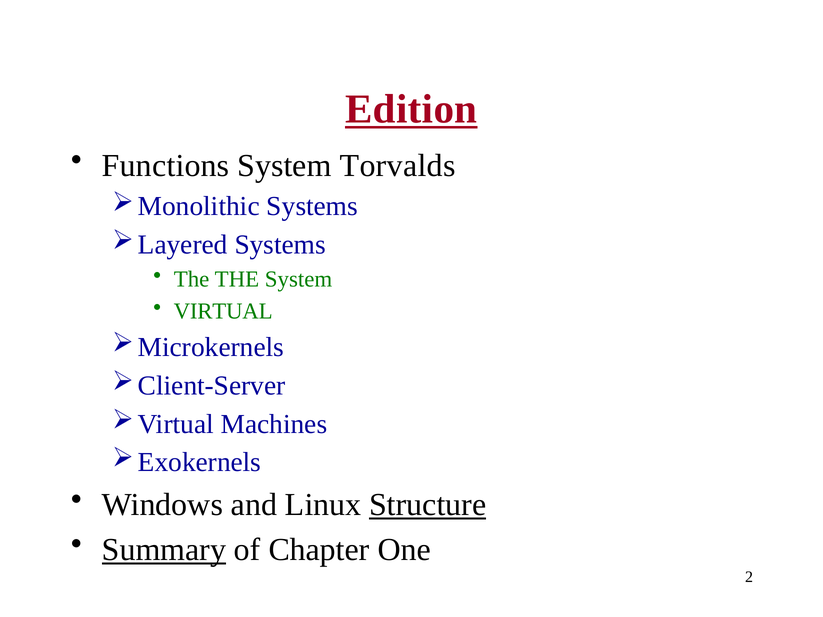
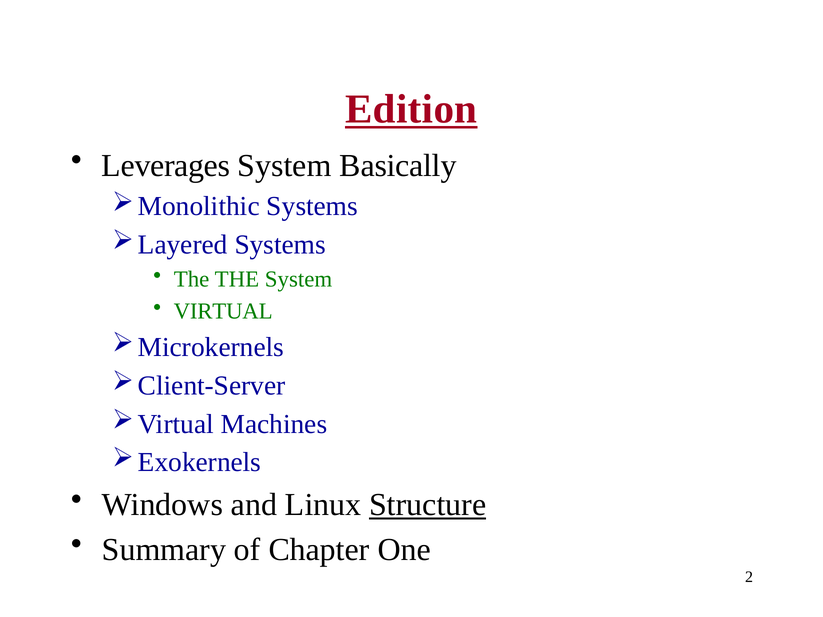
Functions: Functions -> Leverages (166, 166)
Torvalds: Torvalds -> Basically (398, 166)
Summary underline: present -> none (164, 550)
